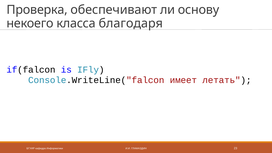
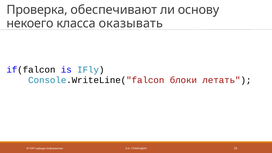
благодаря: благодаря -> оказывать (131, 23)
имеет: имеет -> блоки (183, 80)
